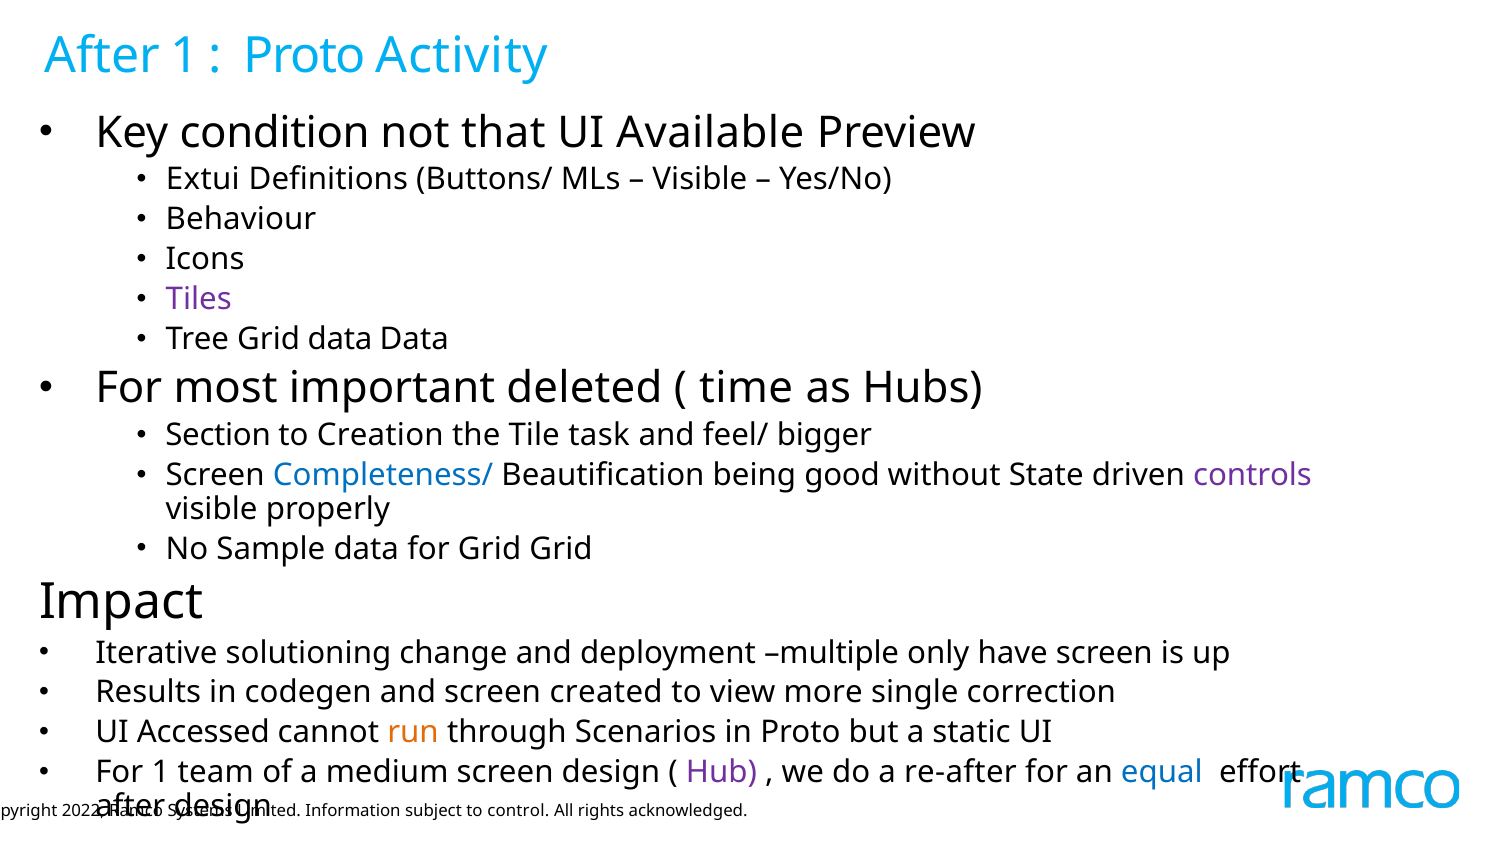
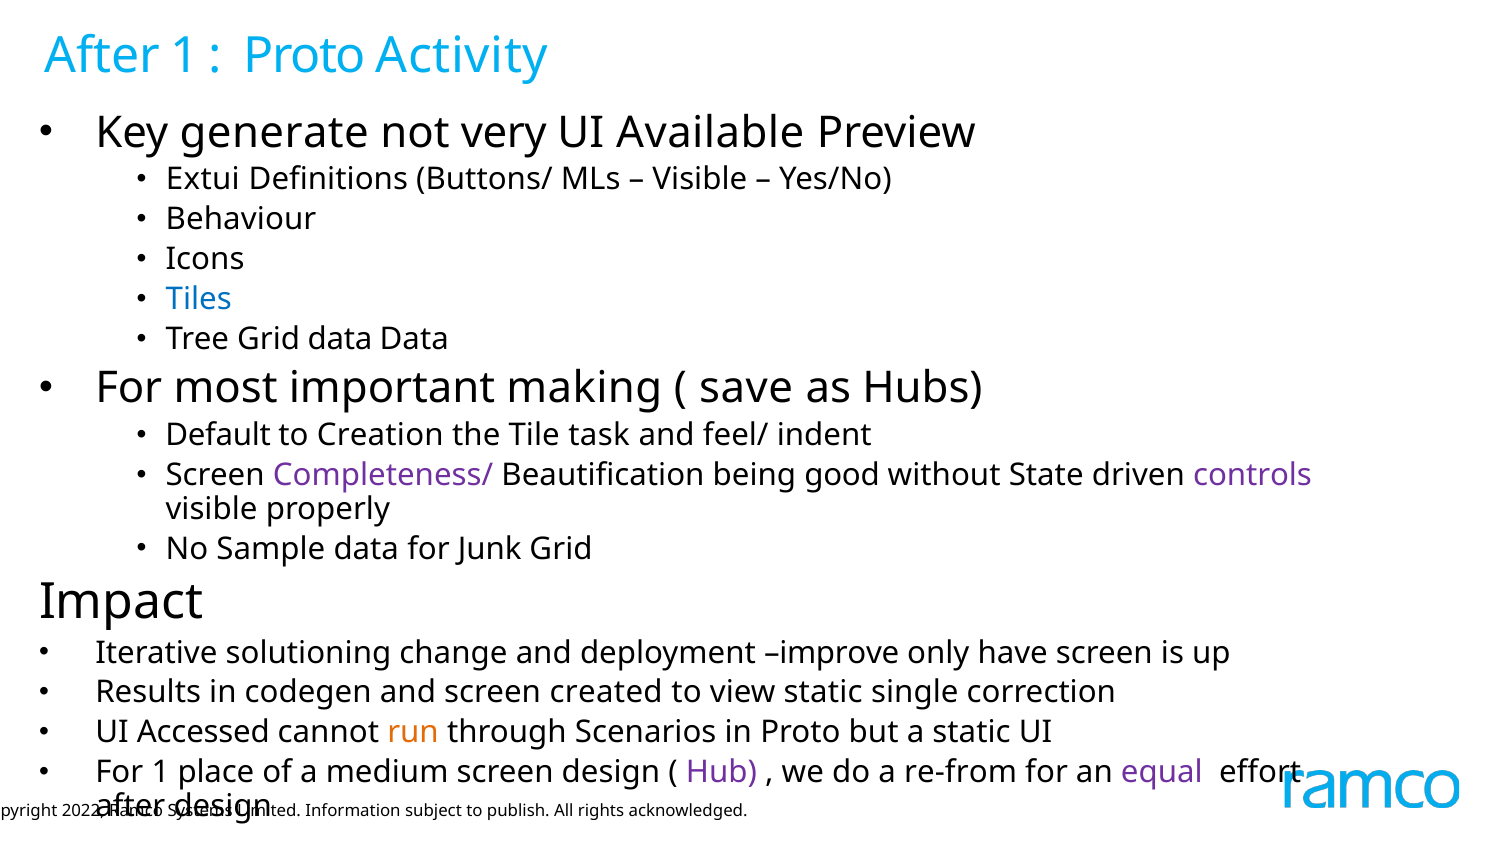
condition: condition -> generate (274, 133)
that: that -> very (504, 133)
Tiles colour: purple -> blue (199, 299)
deleted: deleted -> making (584, 388)
time: time -> save (746, 388)
Section: Section -> Default (218, 435)
bigger: bigger -> indent (824, 435)
Completeness/ colour: blue -> purple (383, 475)
for Grid: Grid -> Junk (490, 549)
multiple: multiple -> improve (832, 653)
view more: more -> static (823, 693)
team: team -> place (216, 773)
re-after: re-after -> re-from (961, 773)
equal colour: blue -> purple (1162, 773)
control: control -> publish (518, 811)
